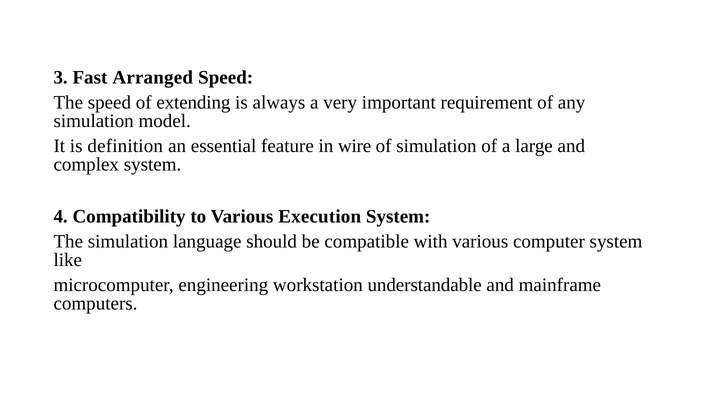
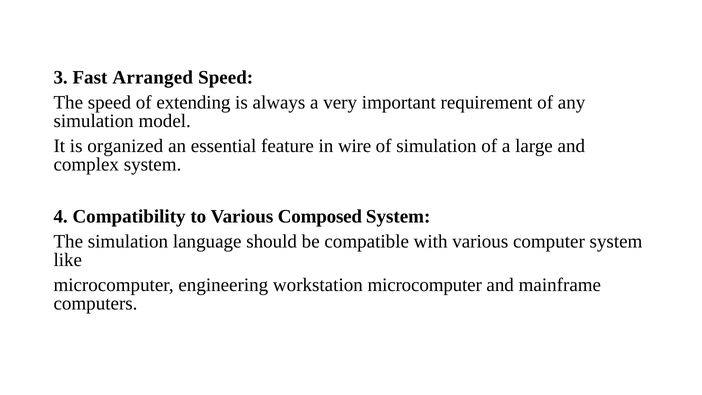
definition: definition -> organized (125, 146)
Execution: Execution -> Composed (320, 217)
workstation understandable: understandable -> microcomputer (425, 285)
